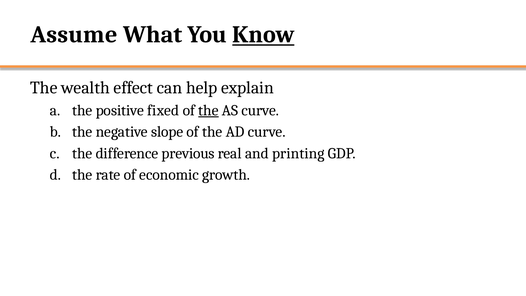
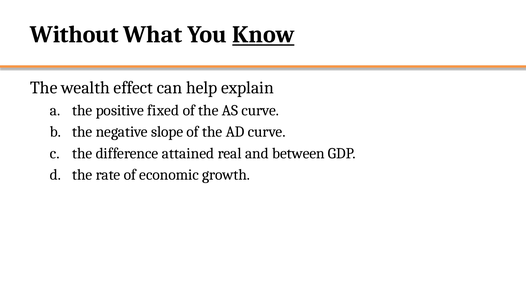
Assume: Assume -> Without (74, 35)
the underline: present -> none (208, 110)
previous: previous -> attained (188, 153)
printing: printing -> between (298, 153)
